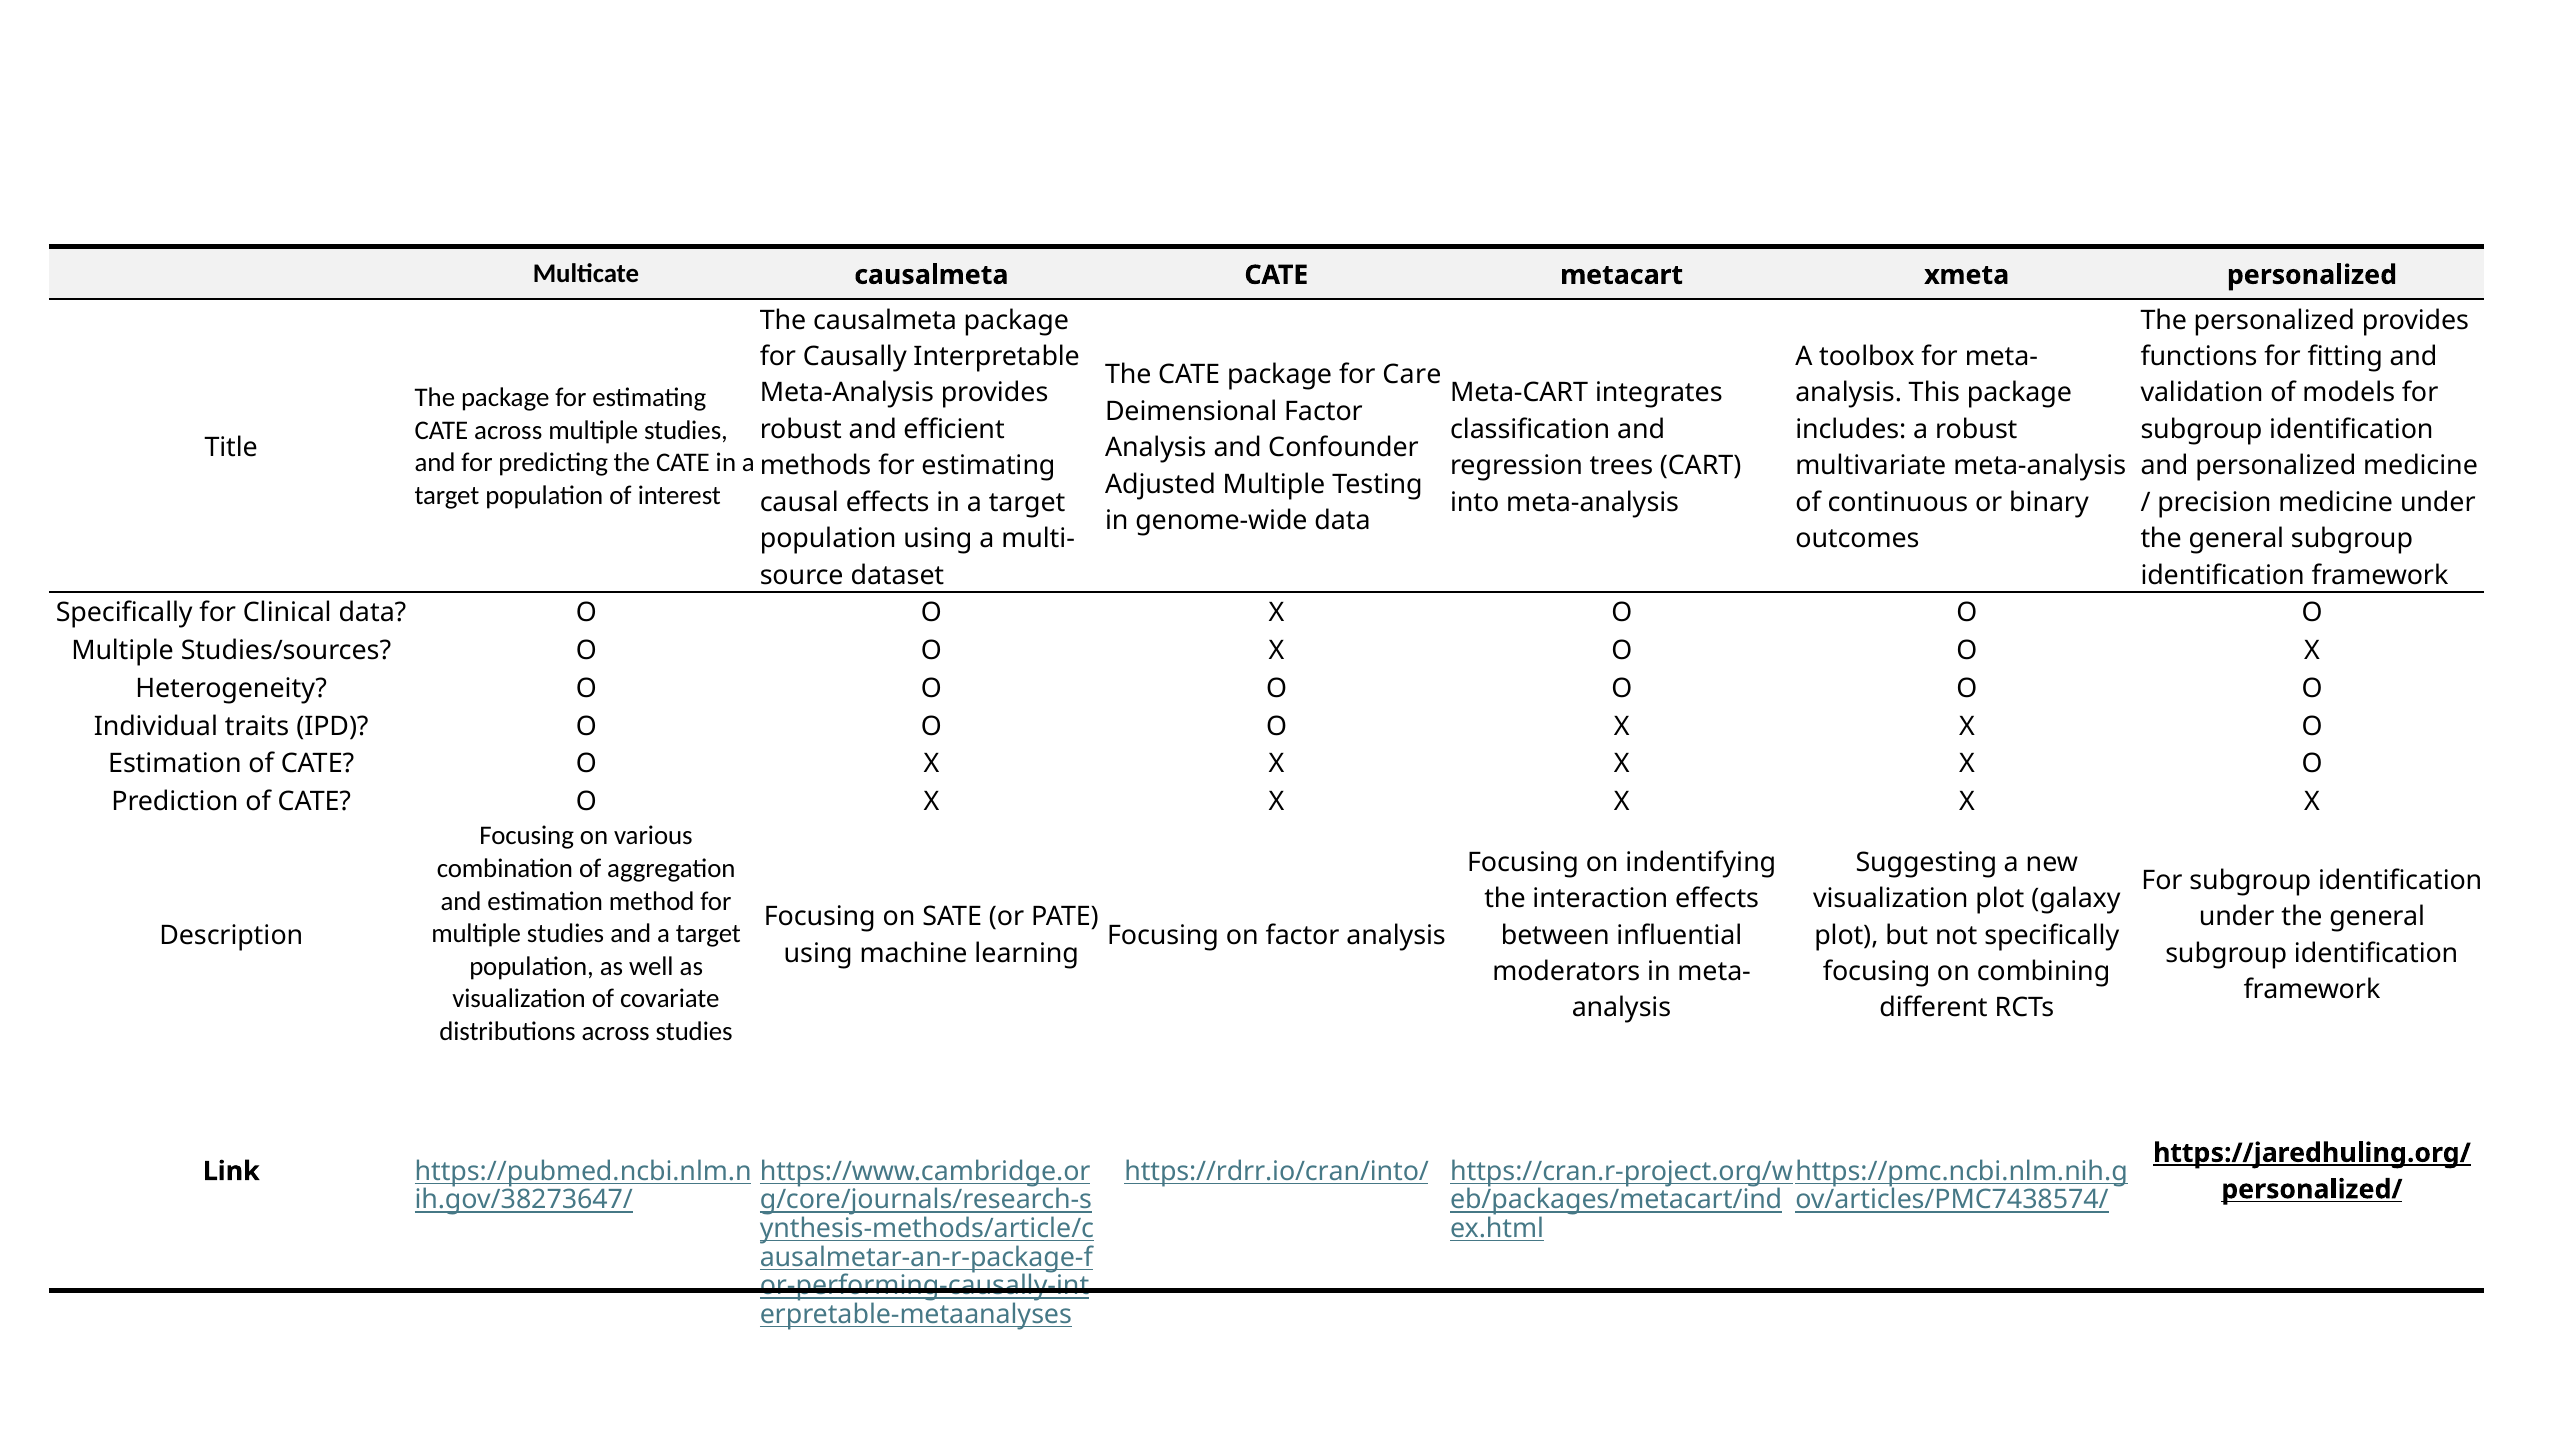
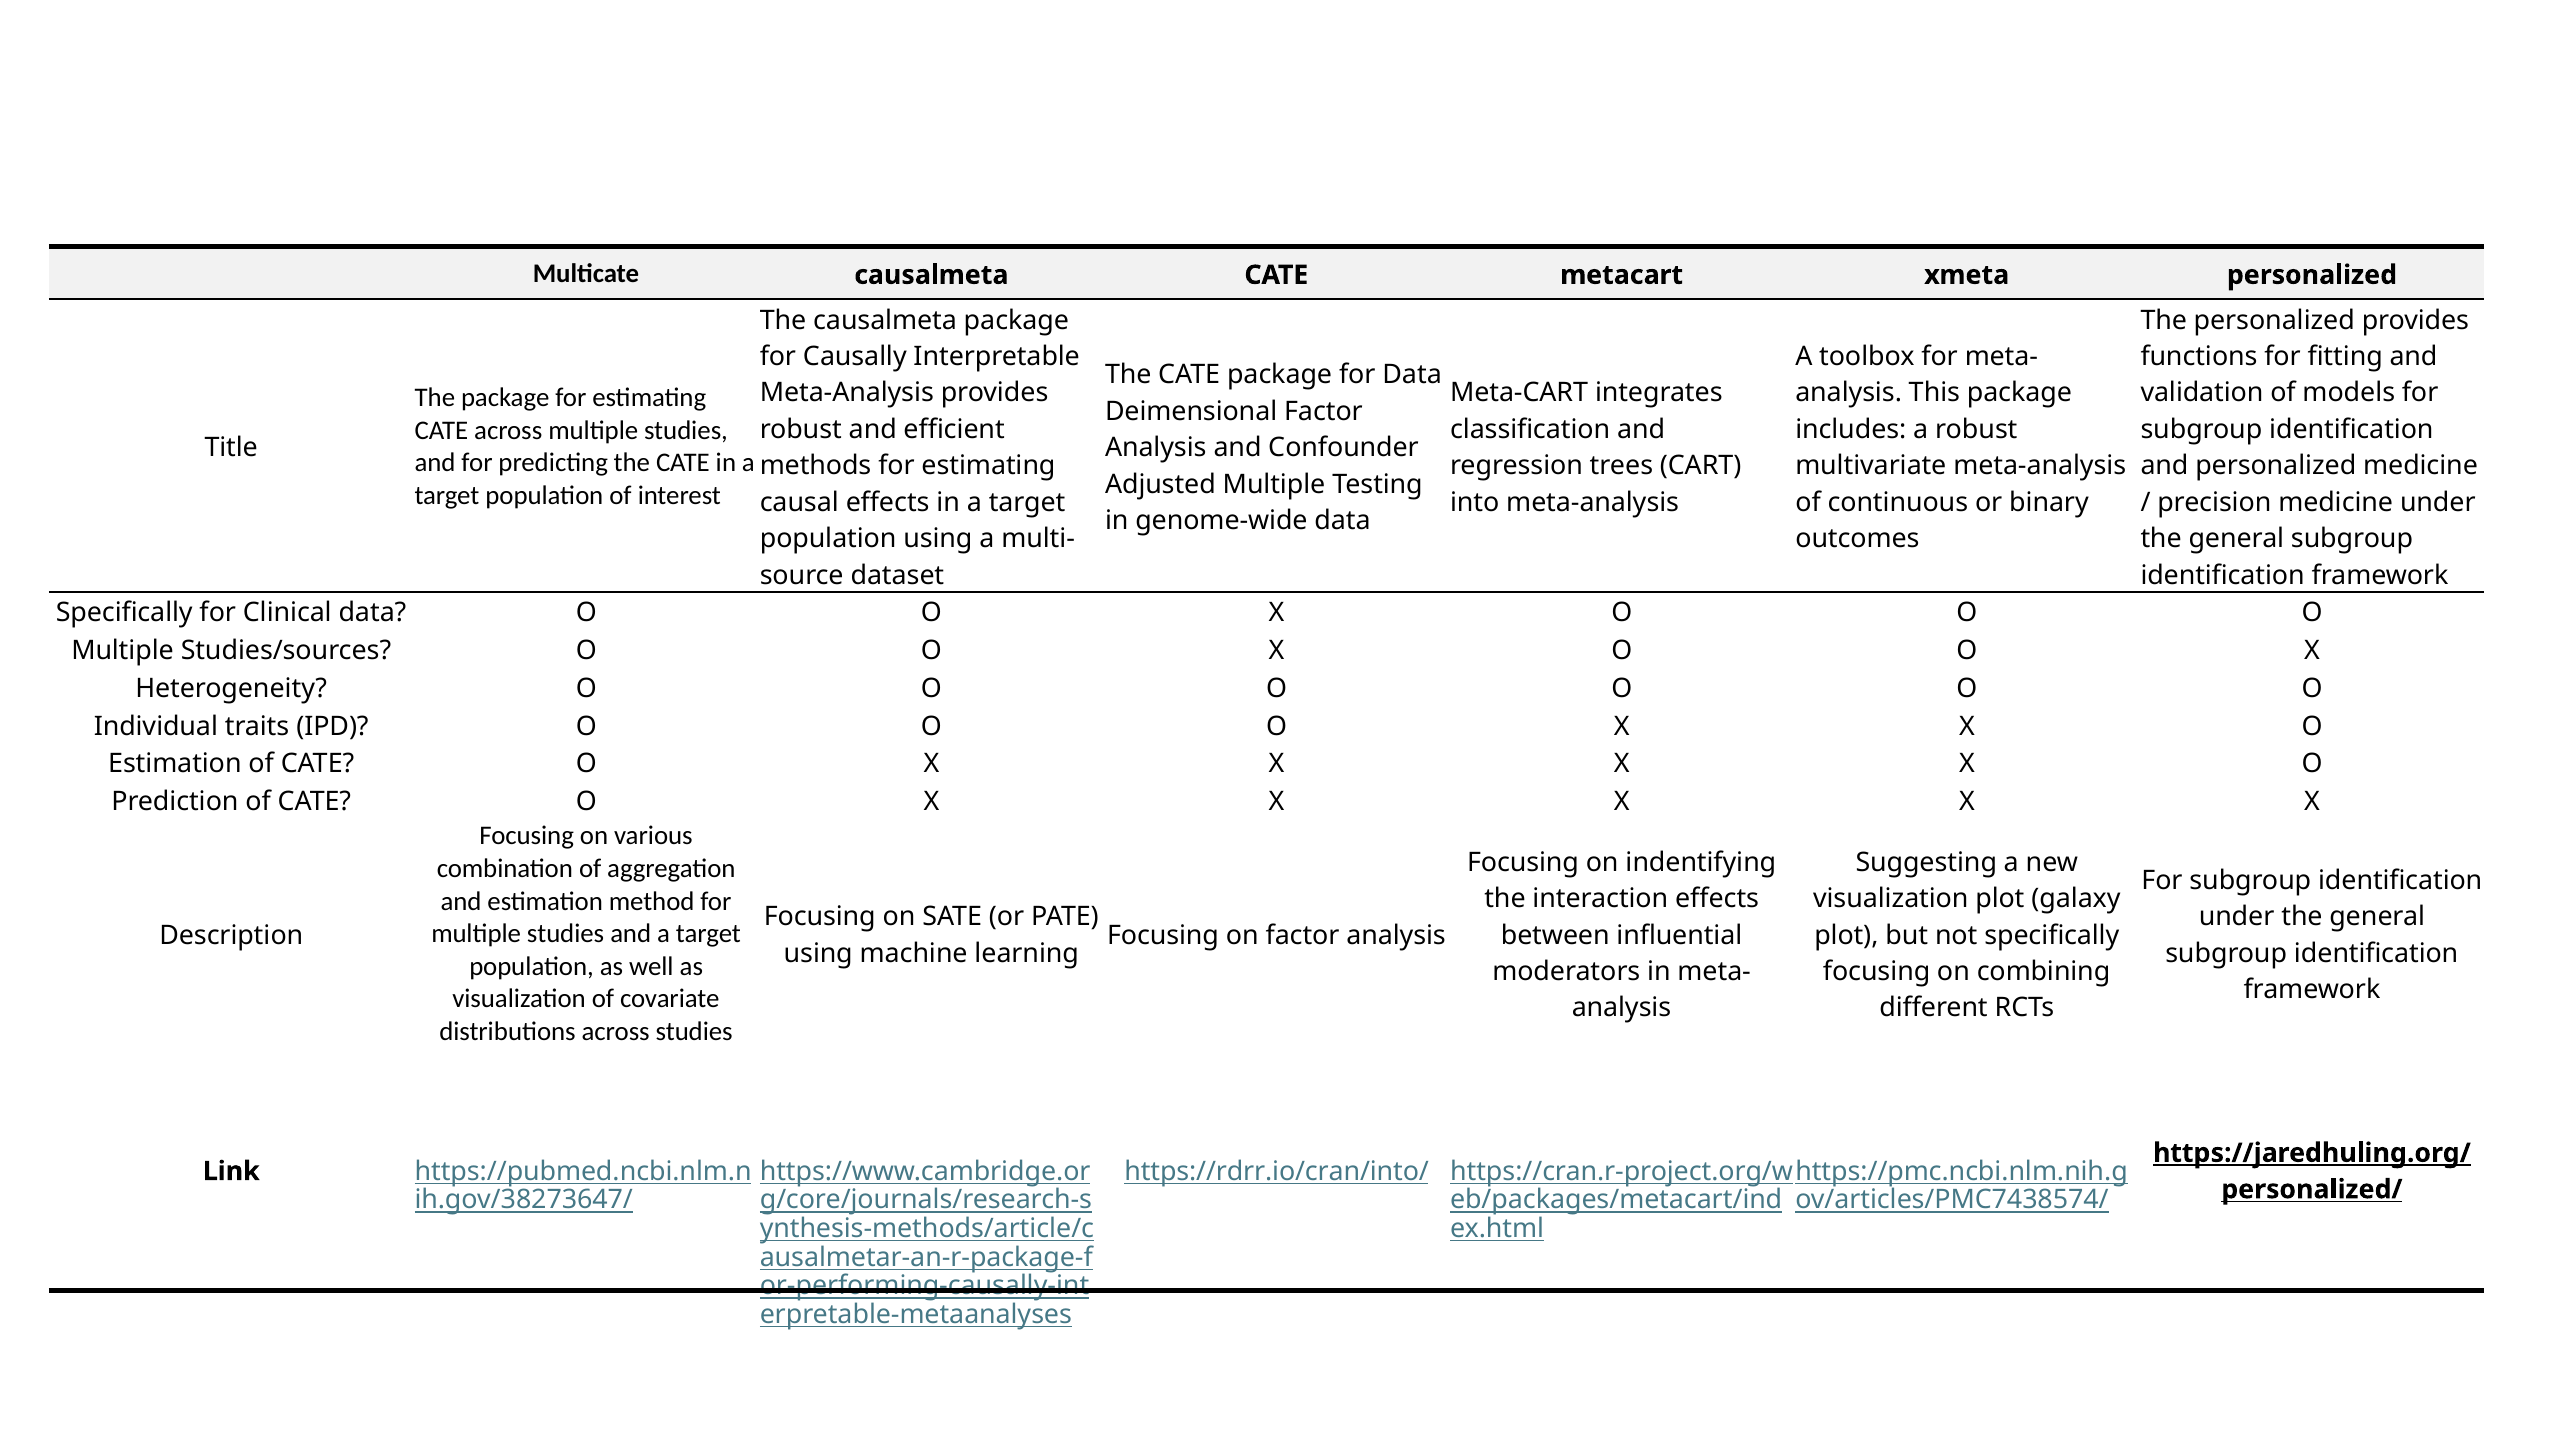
for Care: Care -> Data (1412, 375)
